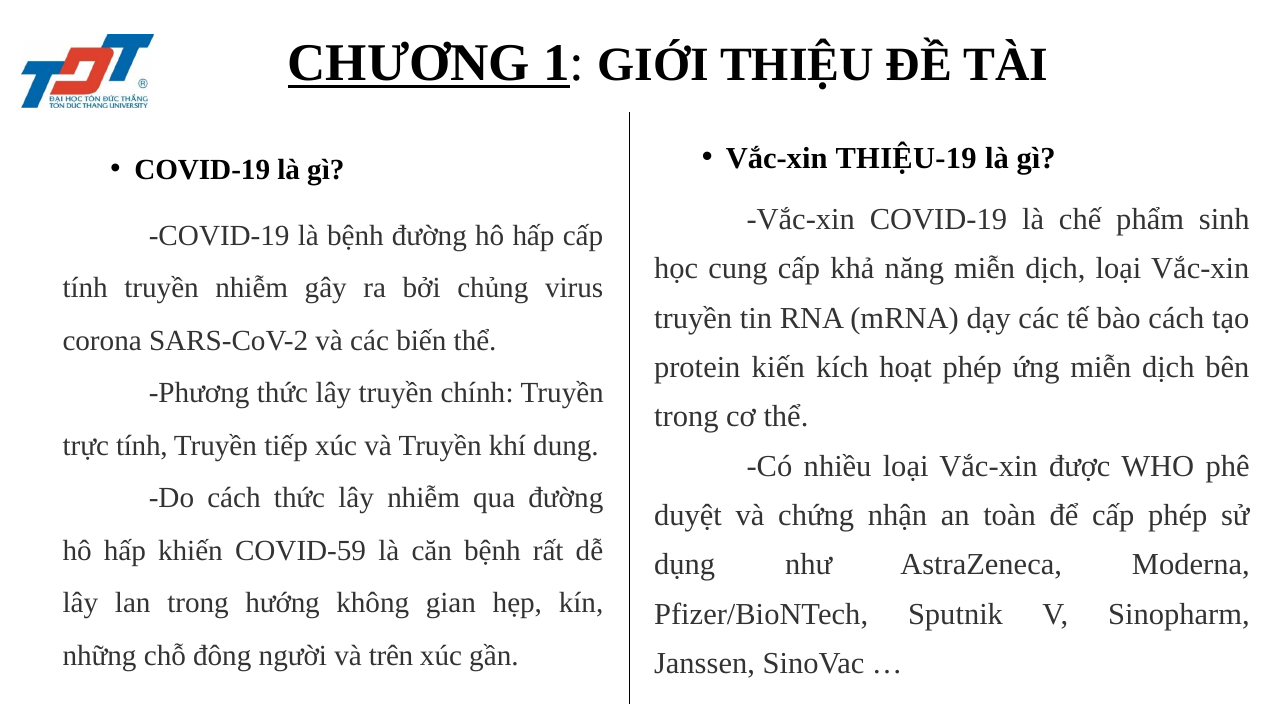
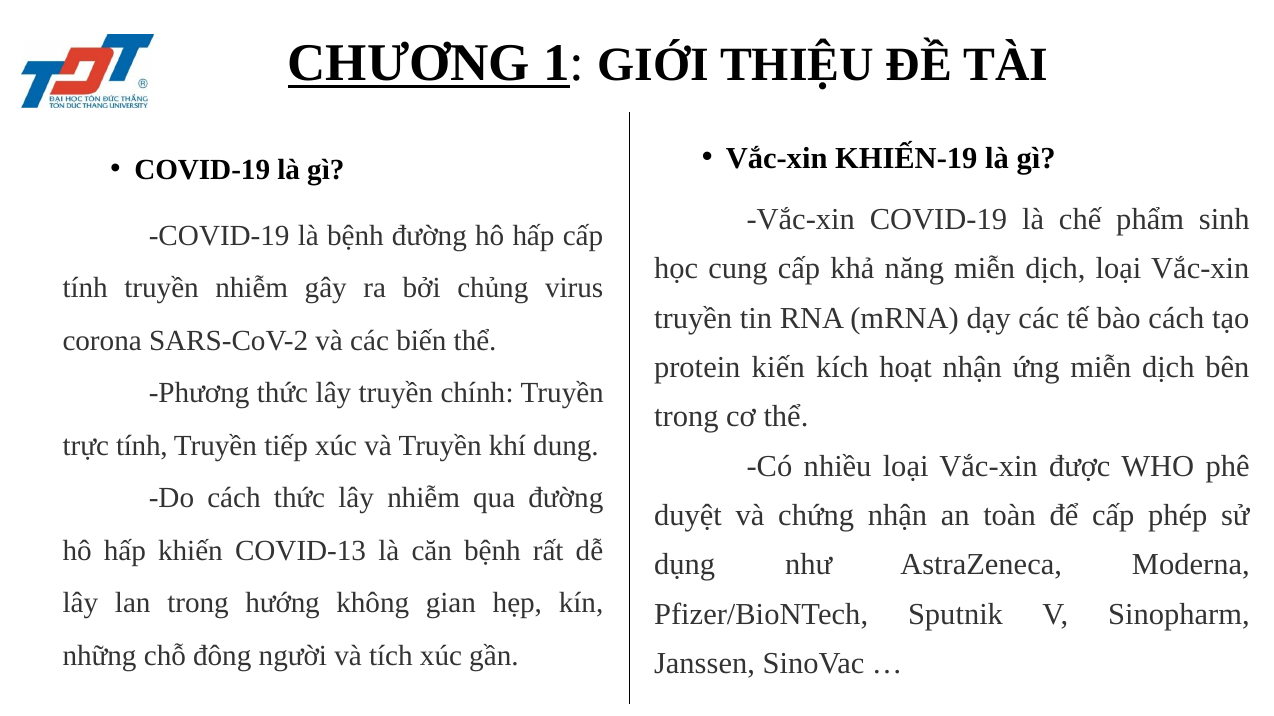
THIỆU-19: THIỆU-19 -> KHIẾN-19 (906, 158)
hoạt phép: phép -> nhận (972, 368)
COVID-59: COVID-59 -> COVID-13 (301, 551)
trên: trên -> tích (391, 656)
